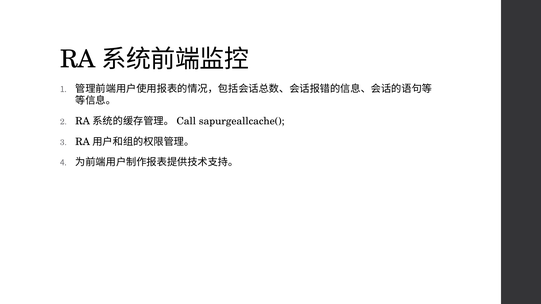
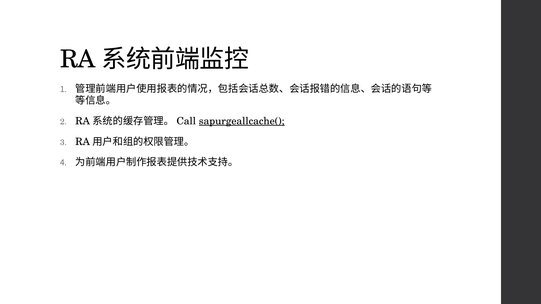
sapurgeallcache( underline: none -> present (242, 121)
